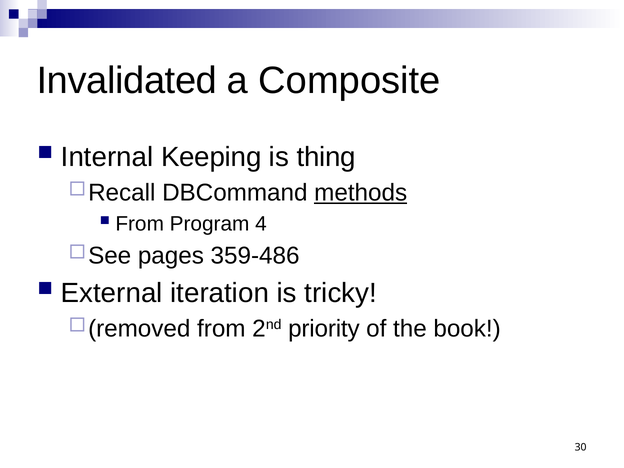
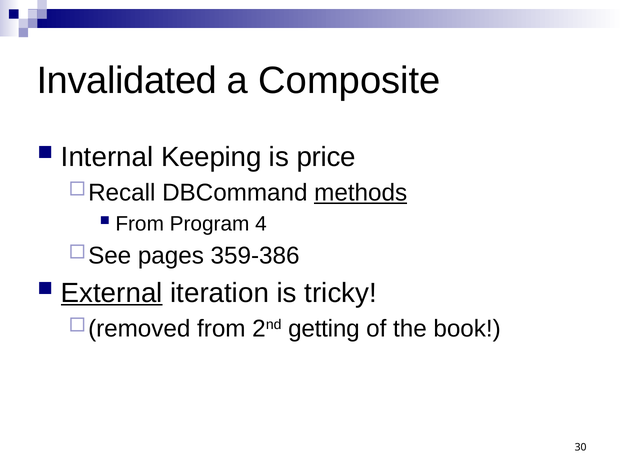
thing: thing -> price (326, 157)
359-486: 359-486 -> 359-386 (255, 256)
External underline: none -> present (112, 293)
priority: priority -> getting (324, 329)
